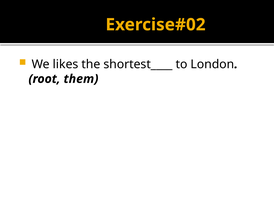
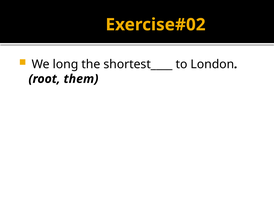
likes: likes -> long (66, 64)
